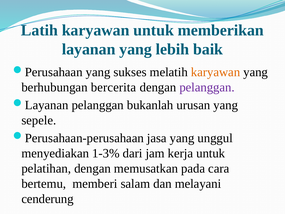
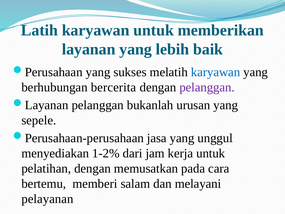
karyawan colour: orange -> blue (216, 72)
1-3%: 1-3% -> 1-2% (106, 153)
cenderung: cenderung -> pelayanan (47, 199)
